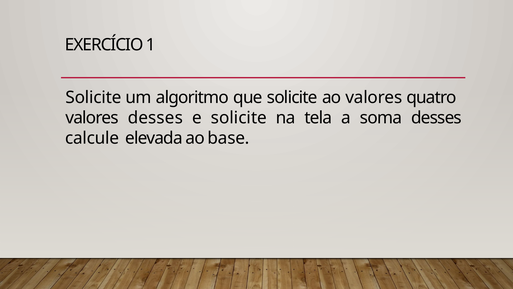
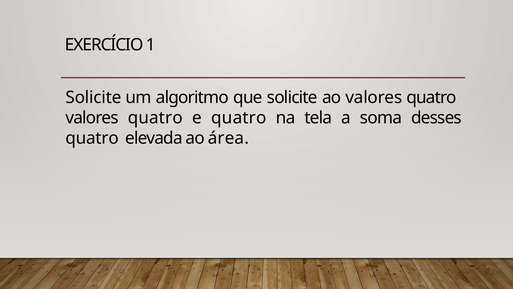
desses: desses -> quatro (155, 118)
e solicite: solicite -> quatro (239, 118)
calcule: calcule -> quatro (92, 138)
base: base -> área (228, 138)
